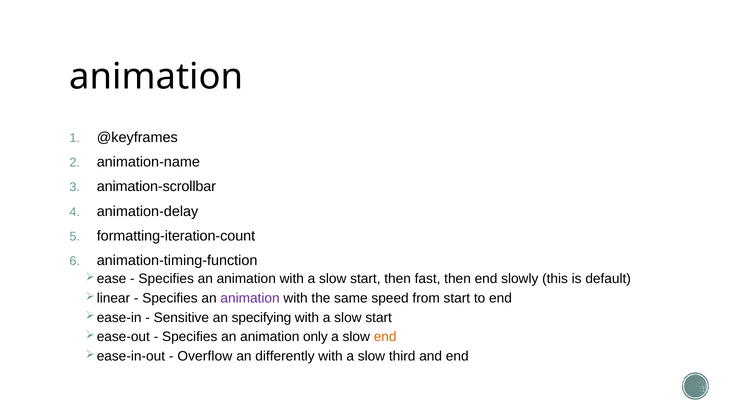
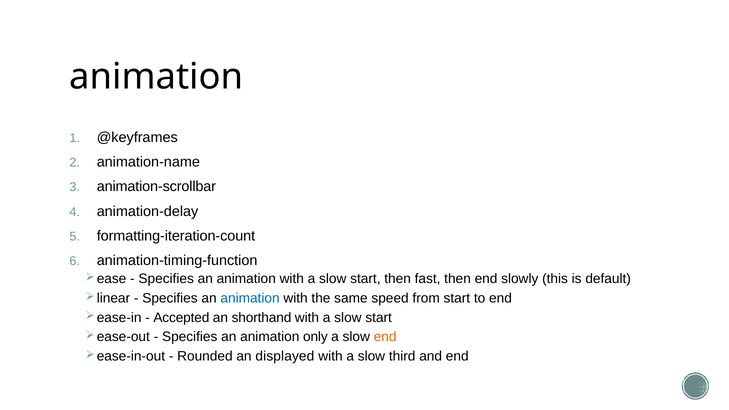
animation colour: purple -> blue (250, 298)
Sensitive: Sensitive -> Accepted (181, 318)
specifying: specifying -> shorthand (262, 318)
Overflow: Overflow -> Rounded (205, 356)
differently: differently -> displayed (285, 356)
